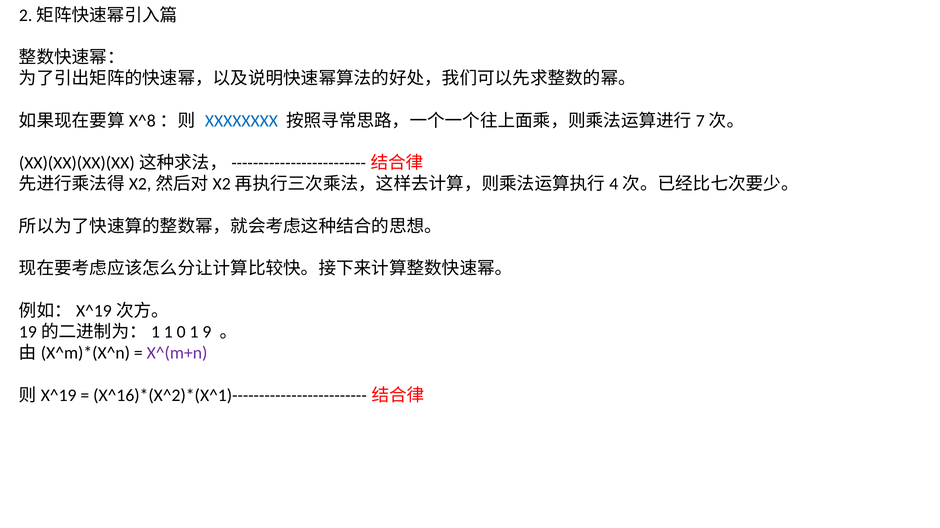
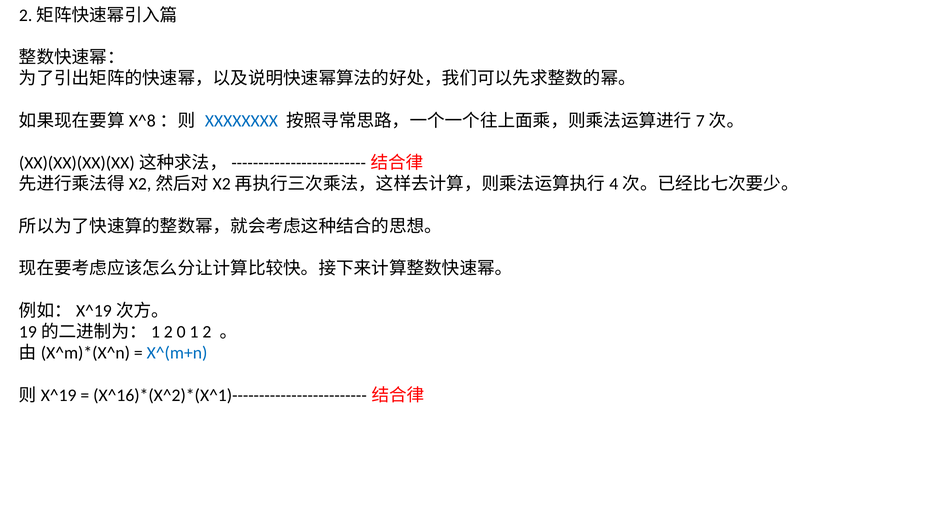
1: 1 -> 2 (168, 332)
1 9: 9 -> 2 (207, 332)
X^(m+n colour: purple -> blue (177, 354)
